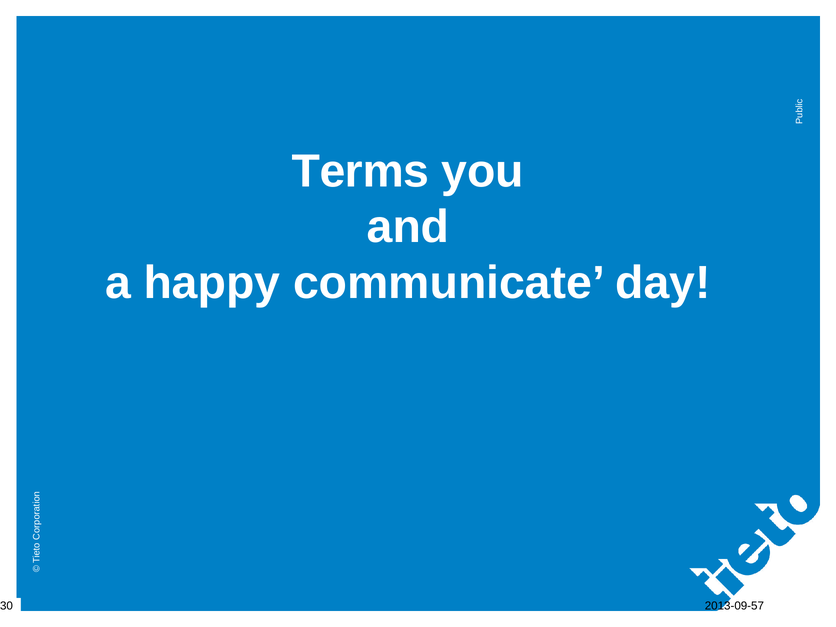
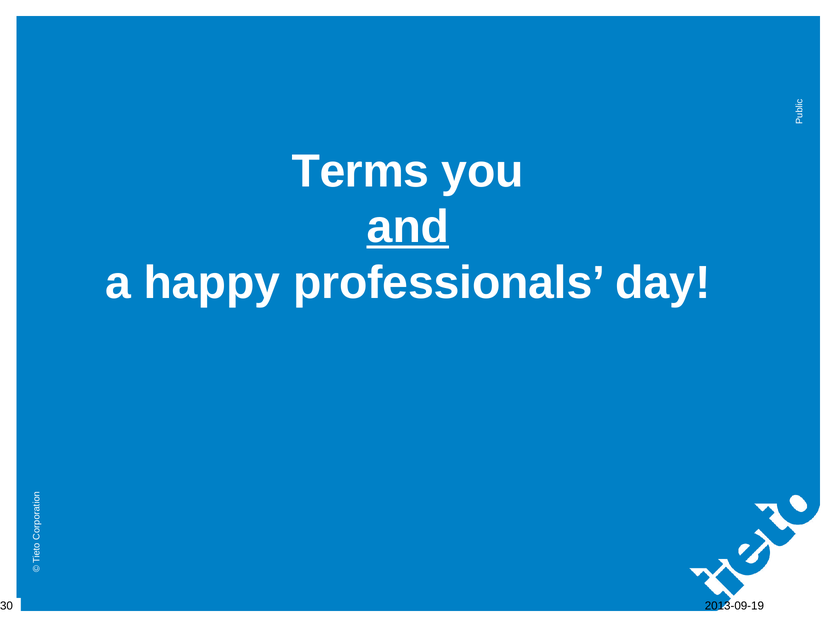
and underline: none -> present (408, 227)
communicate: communicate -> professionals (449, 283)
2013-09-57: 2013-09-57 -> 2013-09-19 (734, 606)
